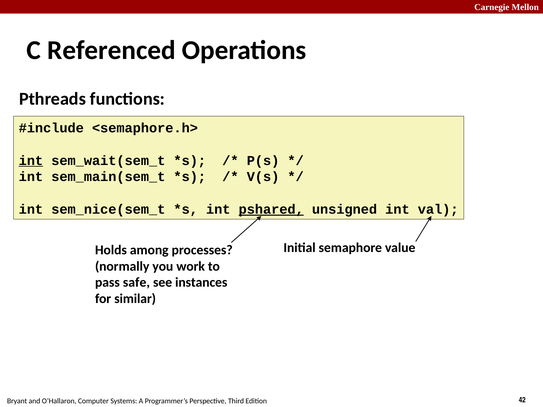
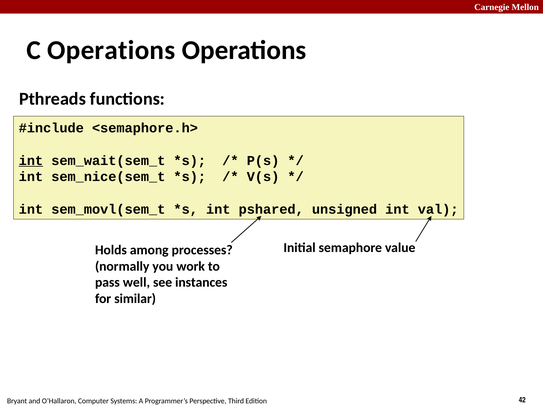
C Referenced: Referenced -> Operations (111, 50)
sem_main(sem_t: sem_main(sem_t -> sem_nice(sem_t (108, 177)
sem_nice(sem_t: sem_nice(sem_t -> sem_movl(sem_t (108, 210)
pshared underline: present -> none (271, 210)
safe: safe -> well (136, 283)
